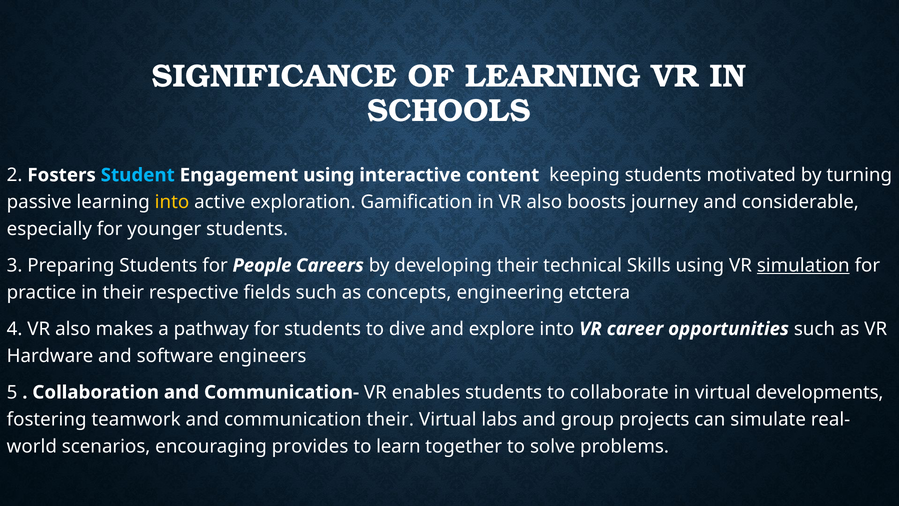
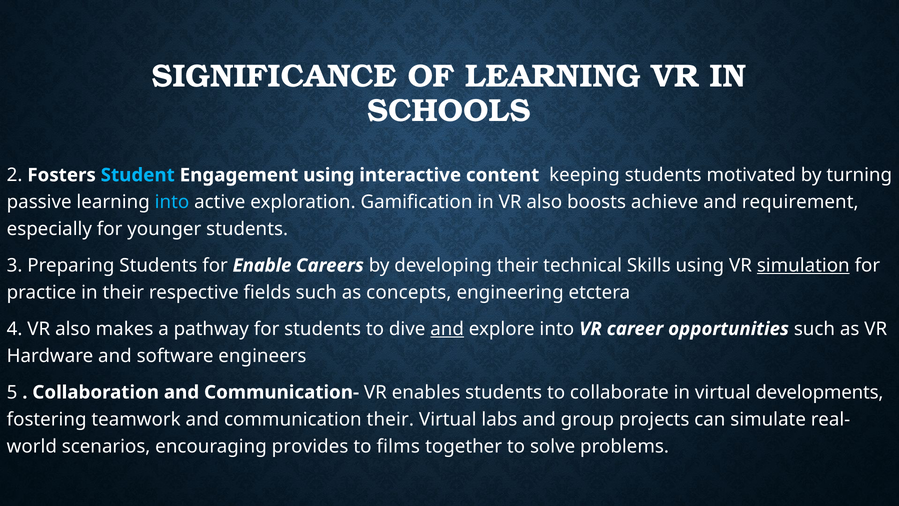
into colour: yellow -> light blue (172, 202)
journey: journey -> achieve (665, 202)
considerable: considerable -> requirement (800, 202)
People: People -> Enable (262, 265)
and underline: none -> present (447, 329)
learn: learn -> films (398, 446)
